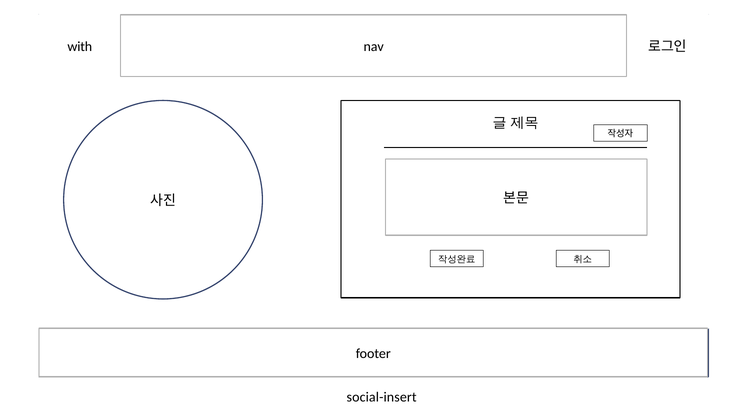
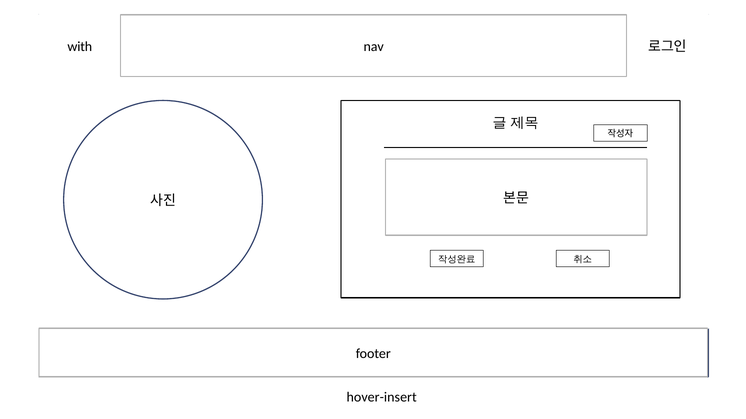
social-insert: social-insert -> hover-insert (382, 398)
